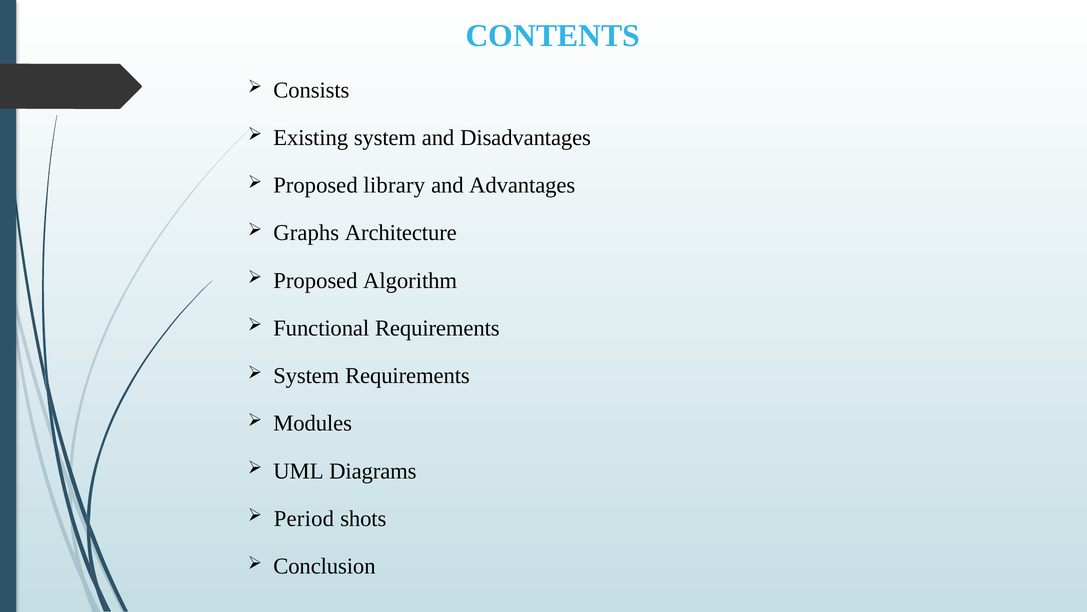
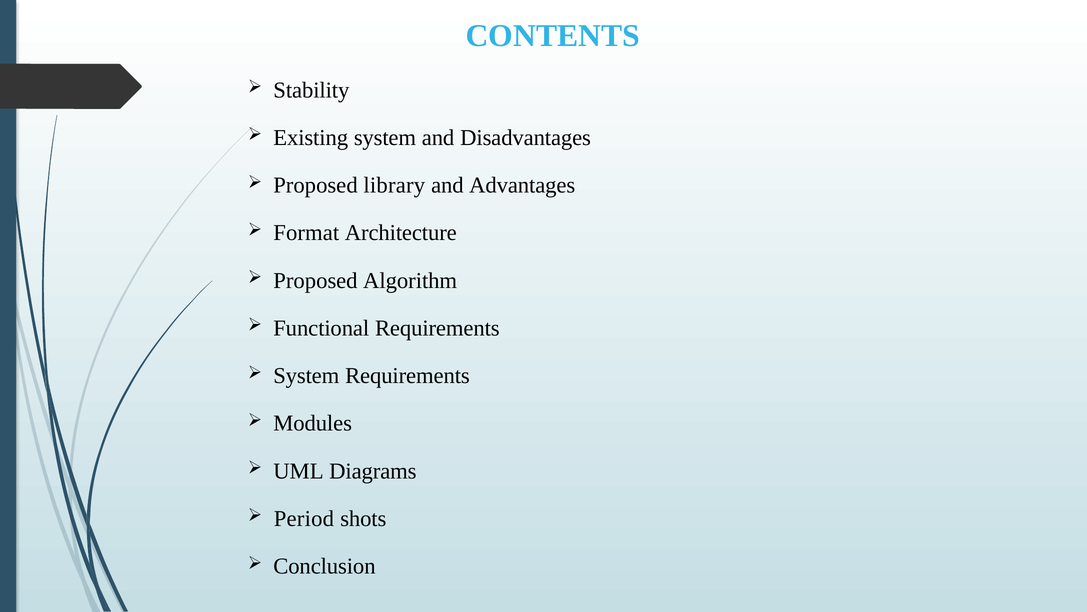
Consists: Consists -> Stability (311, 90)
Graphs: Graphs -> Format (306, 233)
